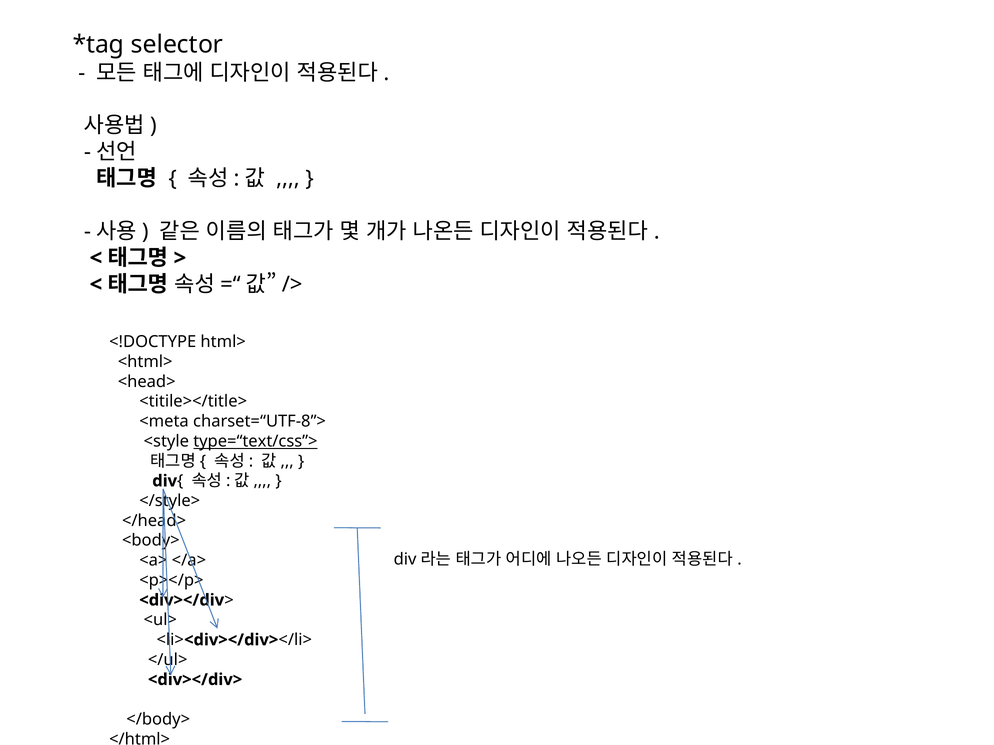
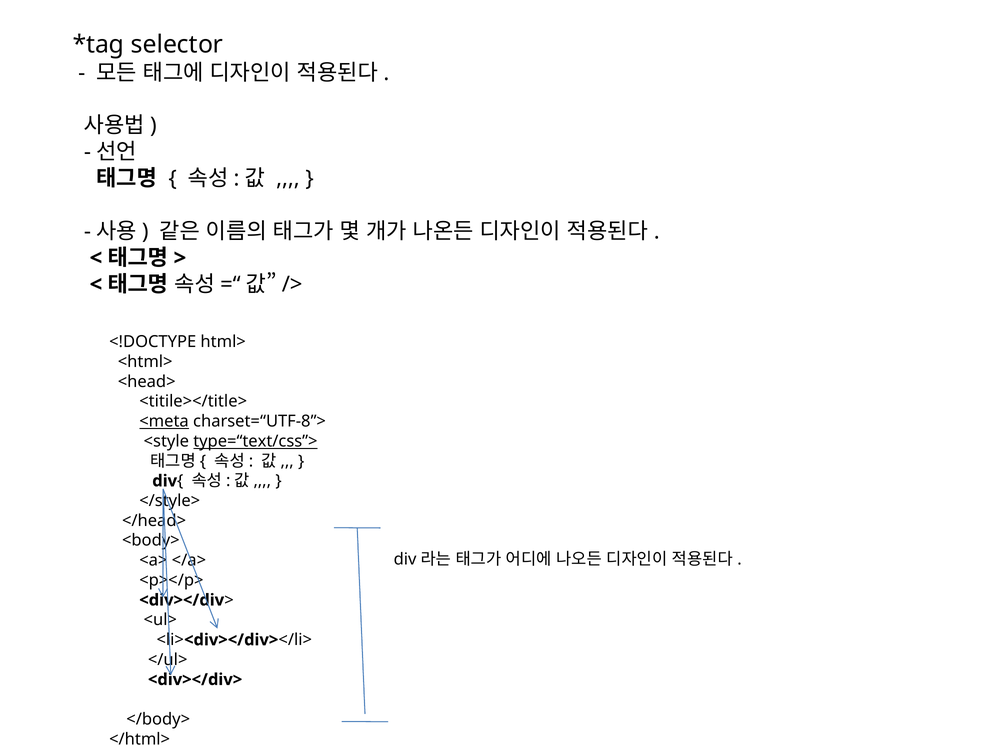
<meta underline: none -> present (164, 422)
